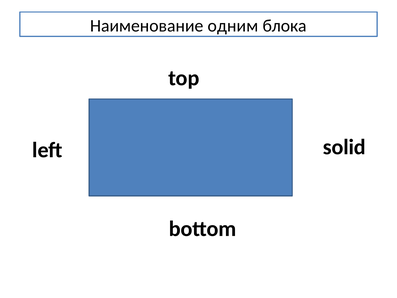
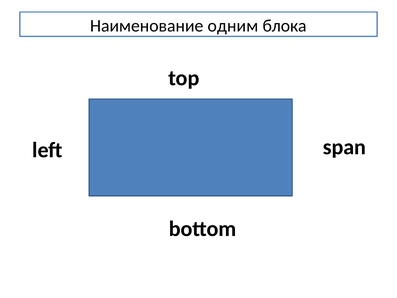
solid: solid -> span (344, 147)
